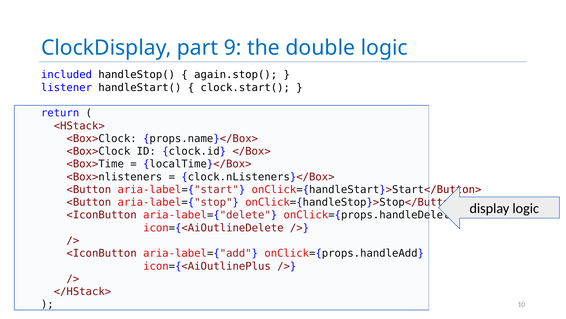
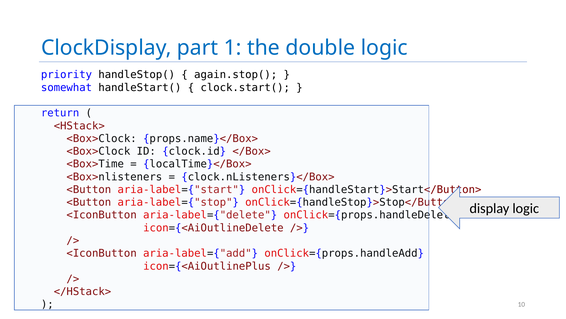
9: 9 -> 1 (233, 48)
included: included -> priority (66, 75)
listener: listener -> somewhat (66, 87)
